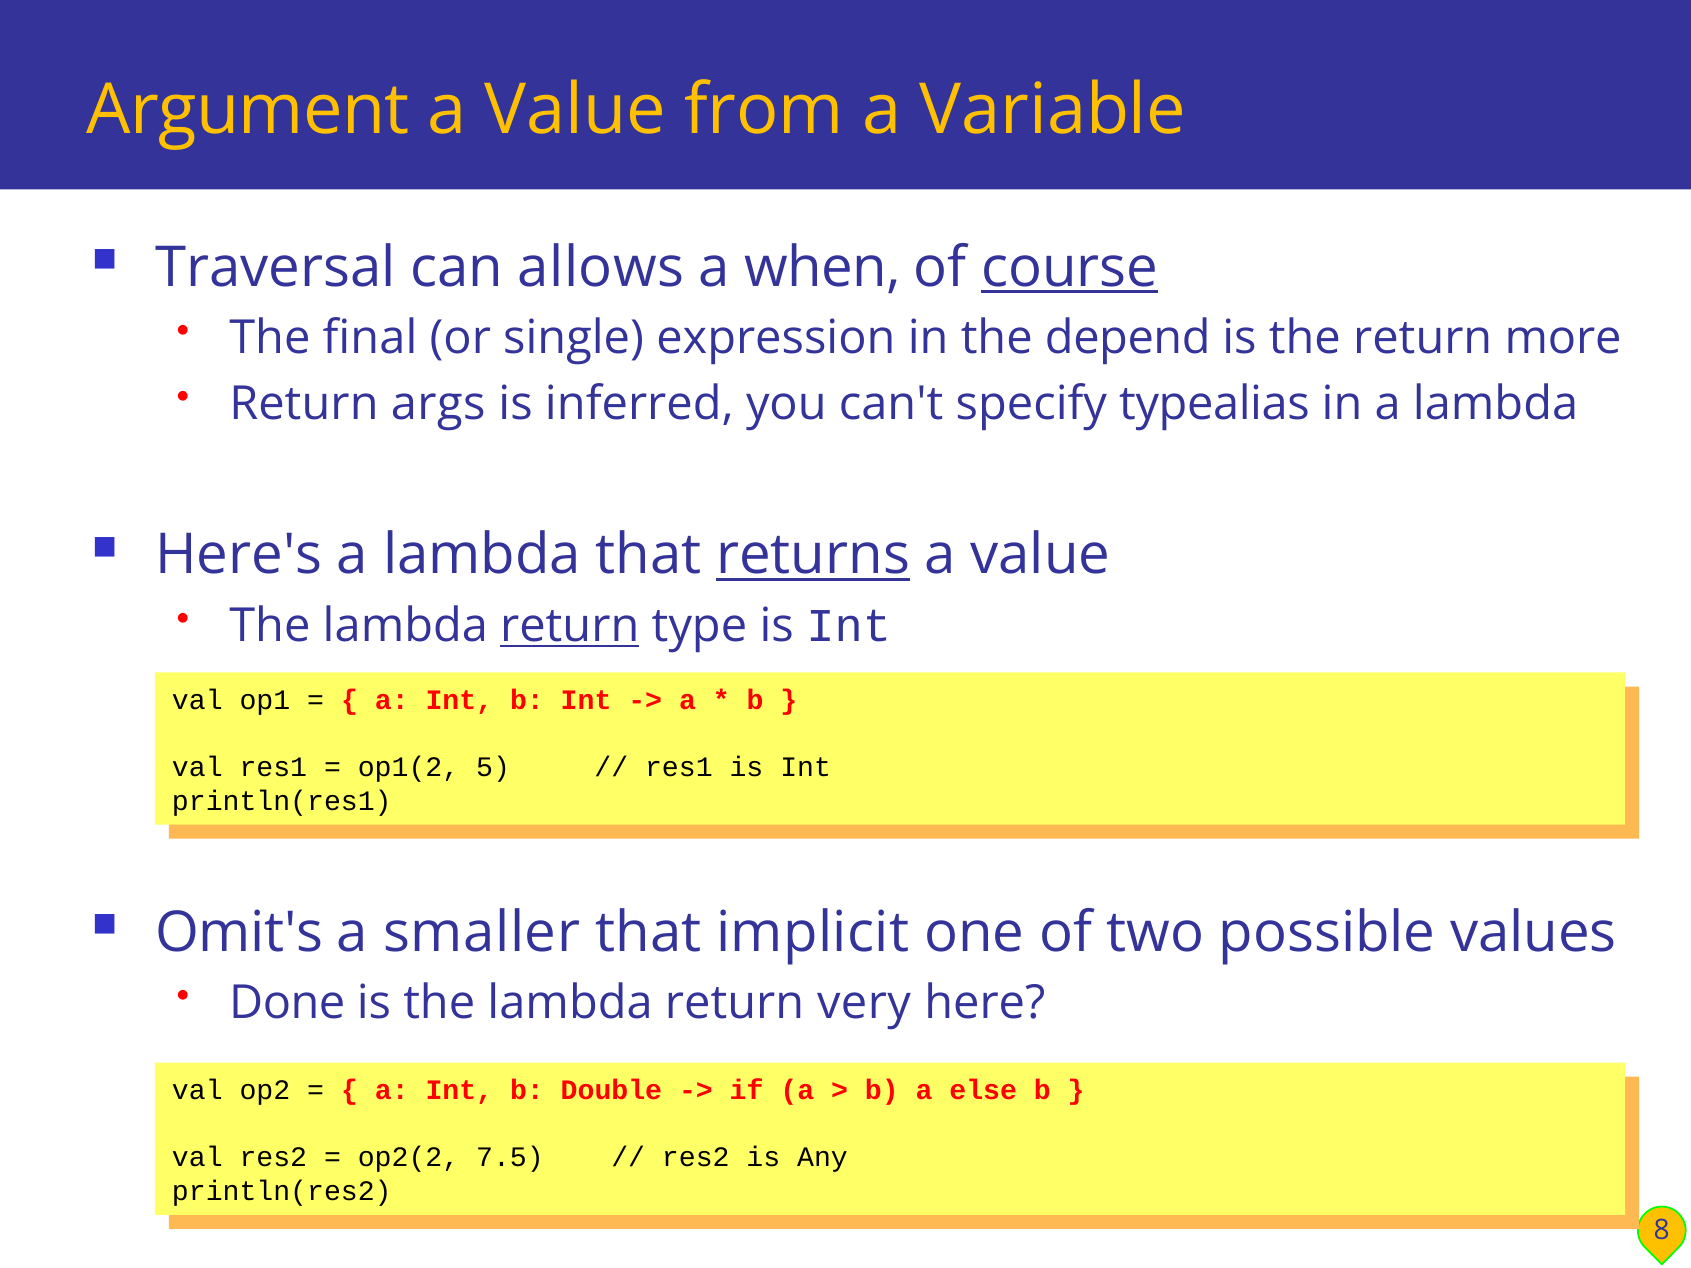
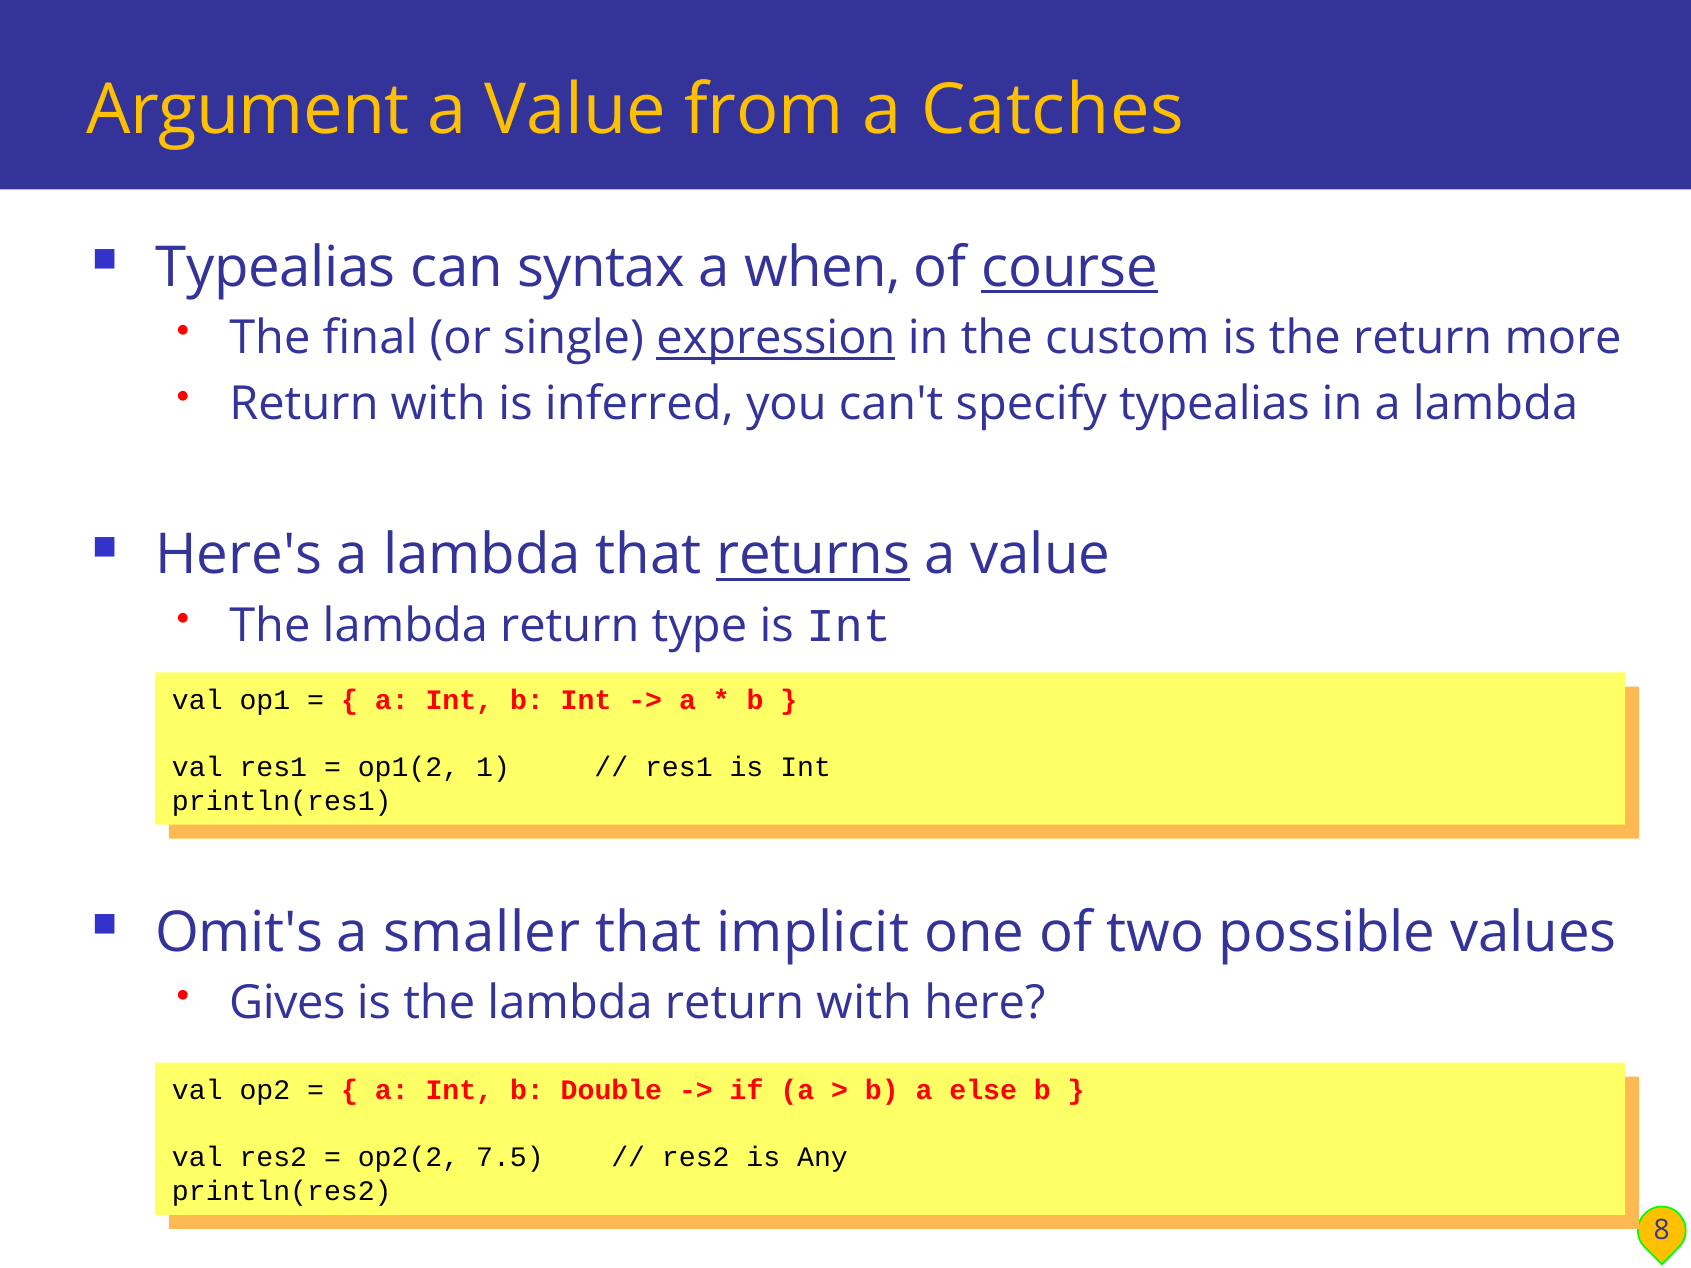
Variable: Variable -> Catches (1053, 110)
Traversal: Traversal -> Typealias (276, 268)
allows: allows -> syntax (601, 268)
expression underline: none -> present (776, 338)
depend: depend -> custom (1127, 338)
args: args -> with (438, 404)
return underline: present -> none (570, 626)
5: 5 -> 1 (493, 768)
Done: Done -> Gives (287, 1004)
lambda return very: very -> with (864, 1004)
